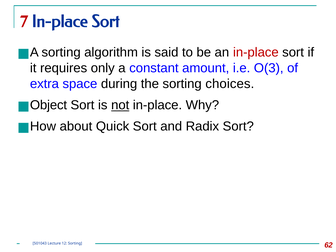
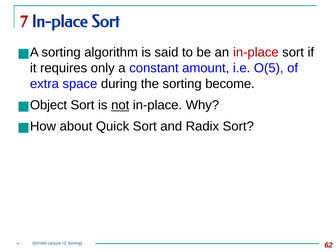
O(3: O(3 -> O(5 (269, 68)
choices: choices -> become (230, 84)
